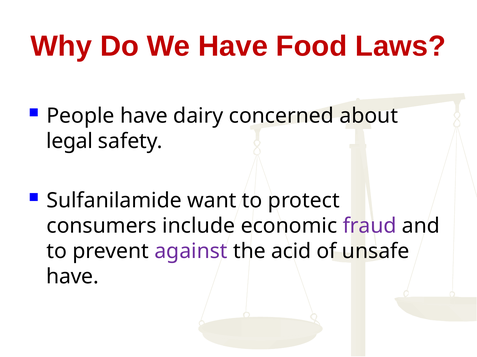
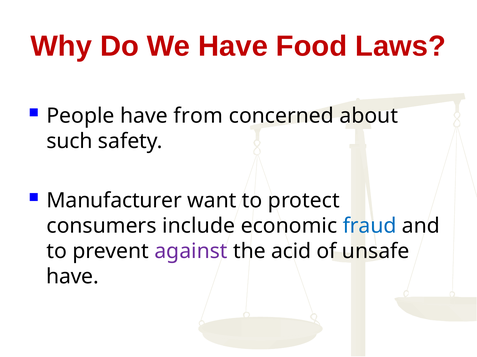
dairy: dairy -> from (198, 116)
legal: legal -> such (70, 141)
Sulfanilamide: Sulfanilamide -> Manufacturer (114, 201)
fraud colour: purple -> blue (370, 226)
